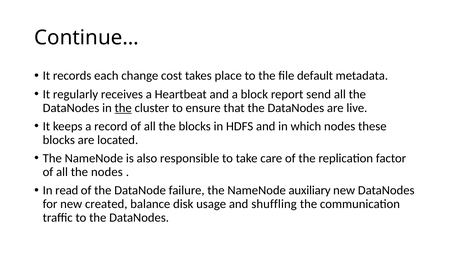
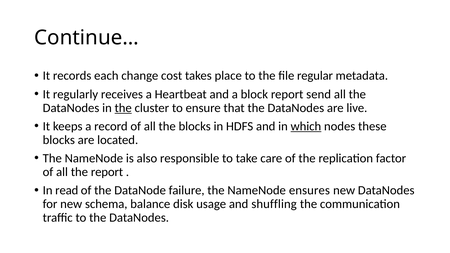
default: default -> regular (315, 76)
which underline: none -> present (306, 126)
the nodes: nodes -> report (107, 172)
auxiliary: auxiliary -> ensures (309, 190)
created: created -> schema (106, 204)
